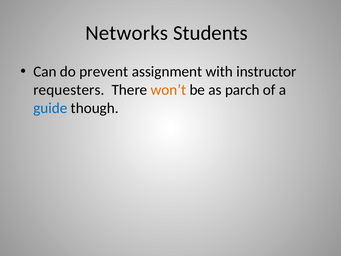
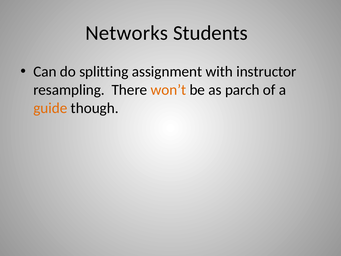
prevent: prevent -> splitting (104, 72)
requesters: requesters -> resampling (69, 90)
guide colour: blue -> orange (50, 108)
